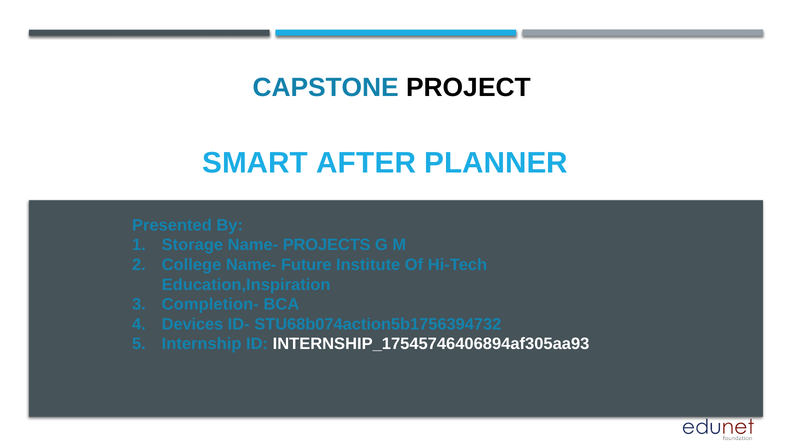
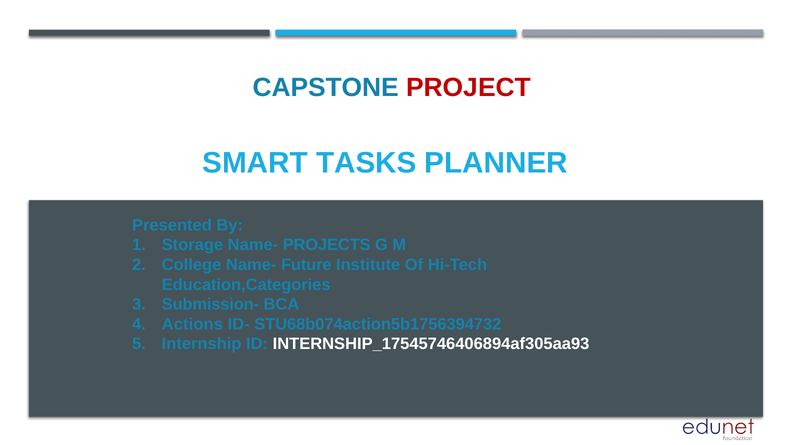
PROJECT colour: black -> red (469, 88)
AFTER: AFTER -> TASKS (366, 163)
Education,Inspiration: Education,Inspiration -> Education,Categories (246, 285)
Completion-: Completion- -> Submission- (210, 305)
Devices: Devices -> Actions (192, 325)
